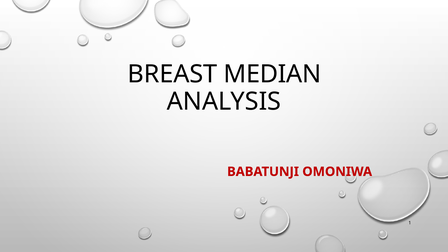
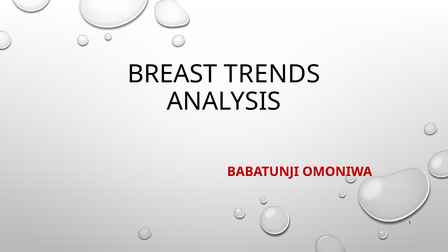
MEDIAN: MEDIAN -> TRENDS (272, 74)
